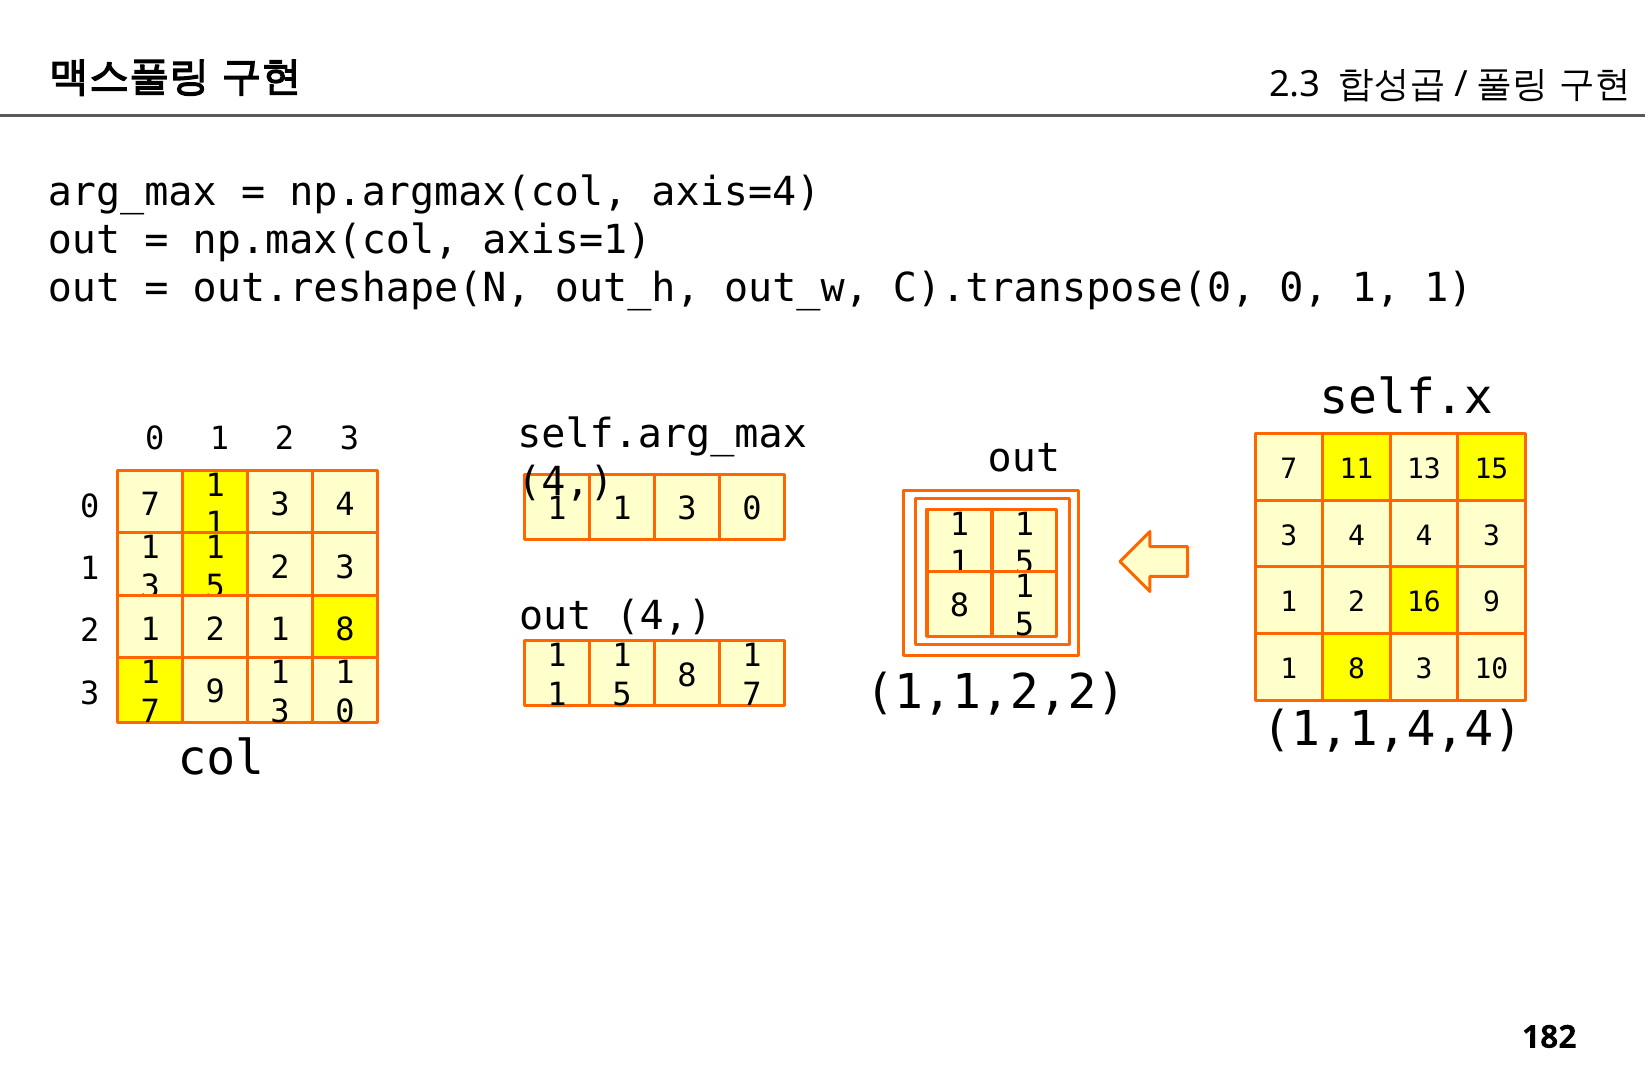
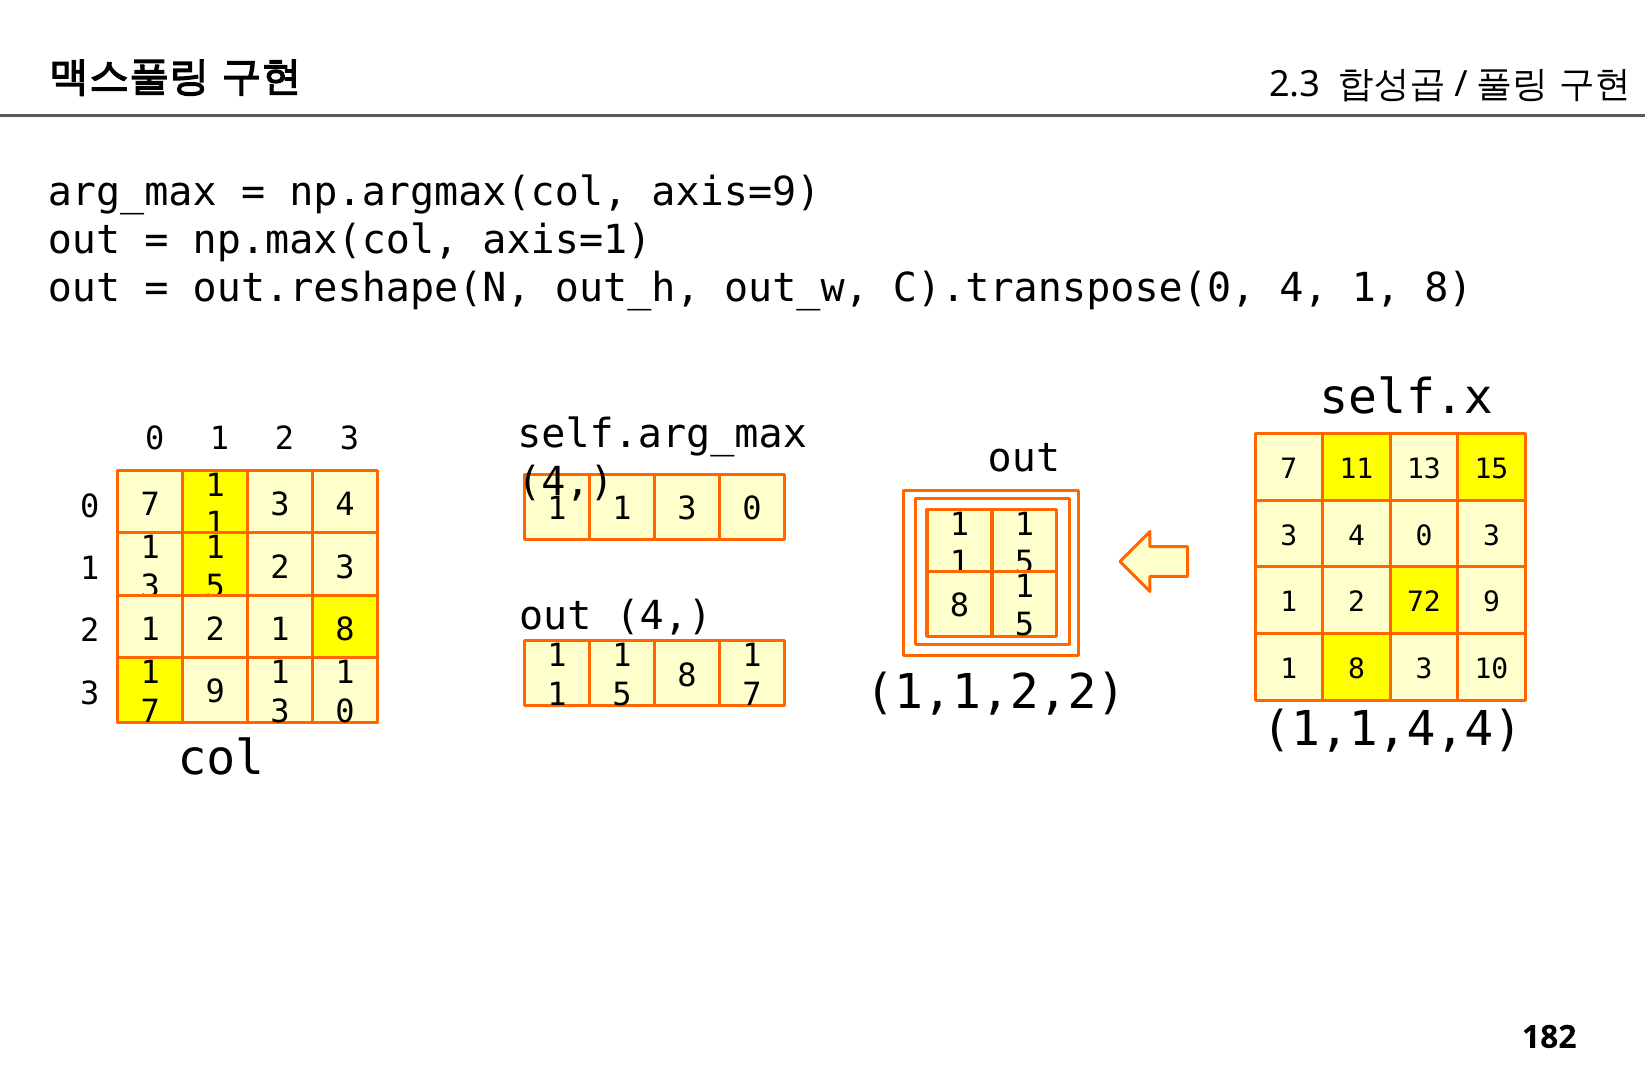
axis=4: axis=4 -> axis=9 (736, 193)
C).transpose(0 0: 0 -> 4 (1304, 289)
1: 1 -> 8 (1448, 289)
4 4: 4 -> 0 (1424, 536)
16: 16 -> 72 (1424, 602)
